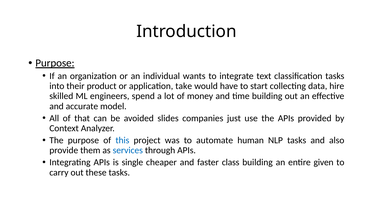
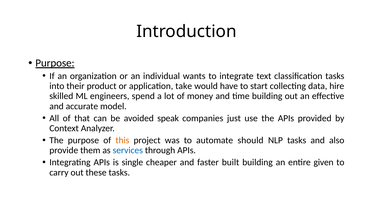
slides: slides -> speak (168, 118)
this colour: blue -> orange (122, 140)
human: human -> should (251, 140)
class: class -> built (231, 162)
